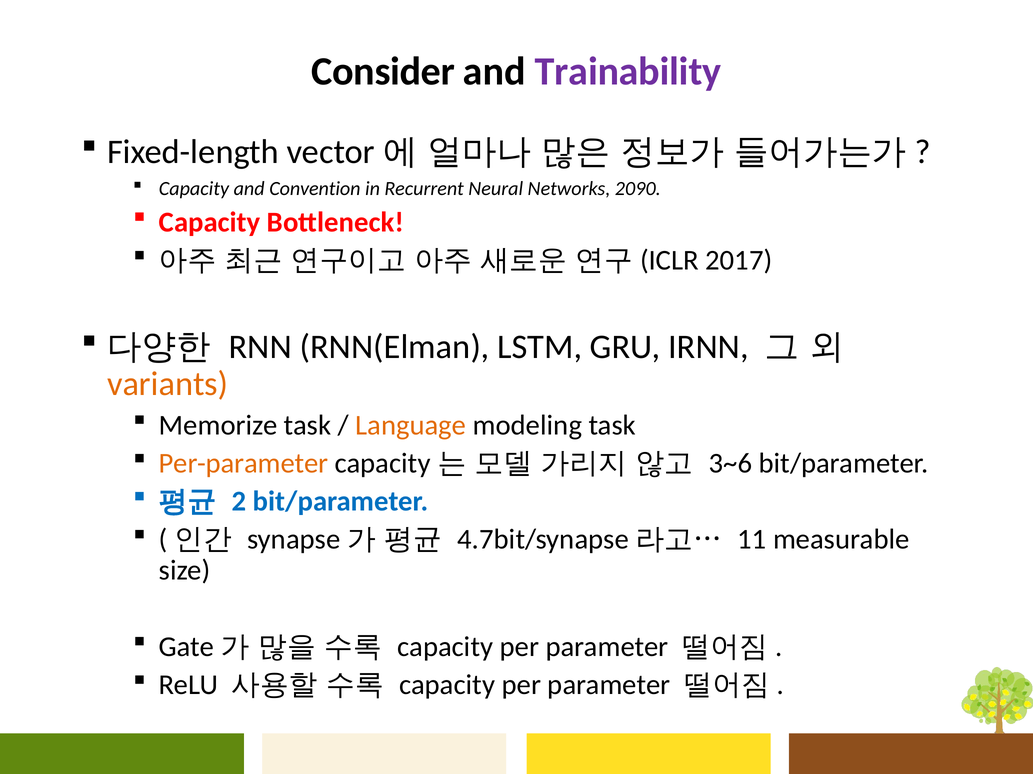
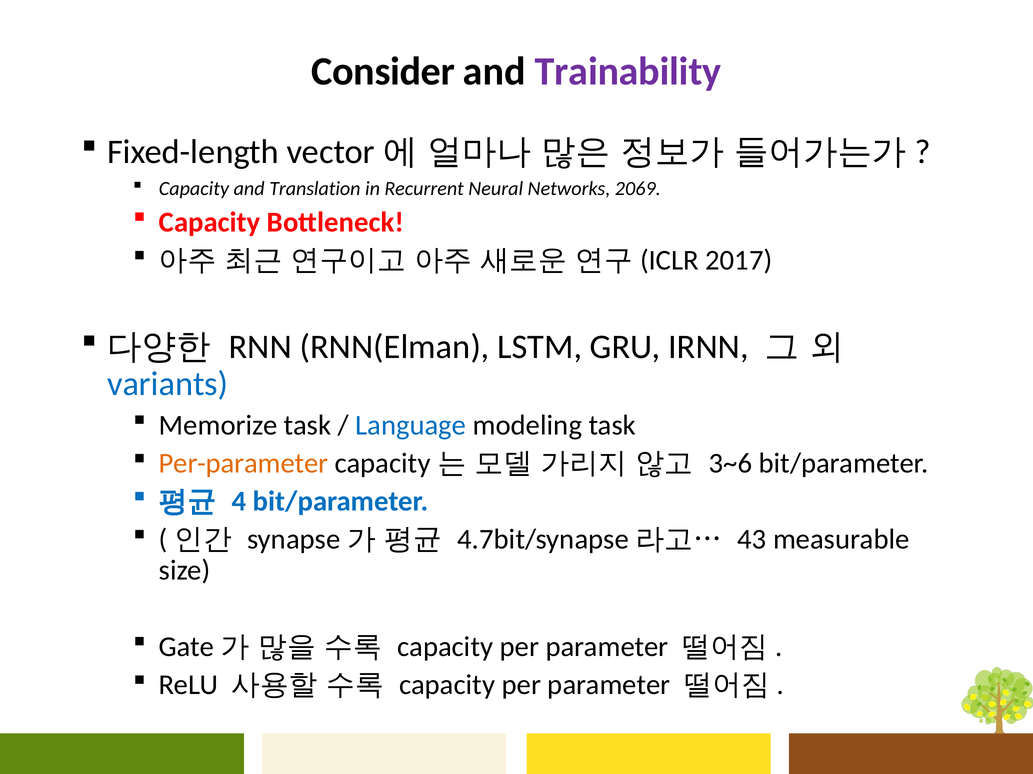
Convention: Convention -> Translation (315, 189)
2090: 2090 -> 2069 (638, 189)
variants colour: orange -> blue (168, 384)
Language colour: orange -> blue (411, 426)
2: 2 -> 4 (239, 502)
11: 11 -> 43 (752, 540)
